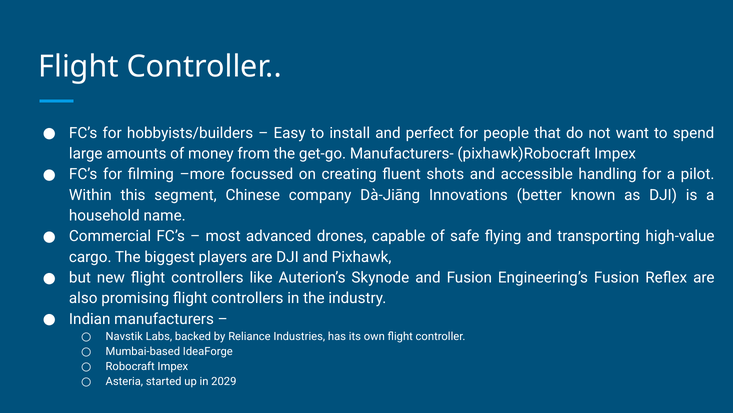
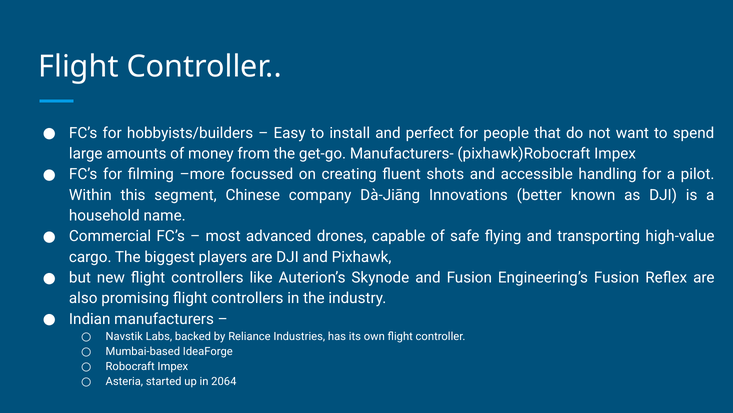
2029: 2029 -> 2064 (224, 381)
